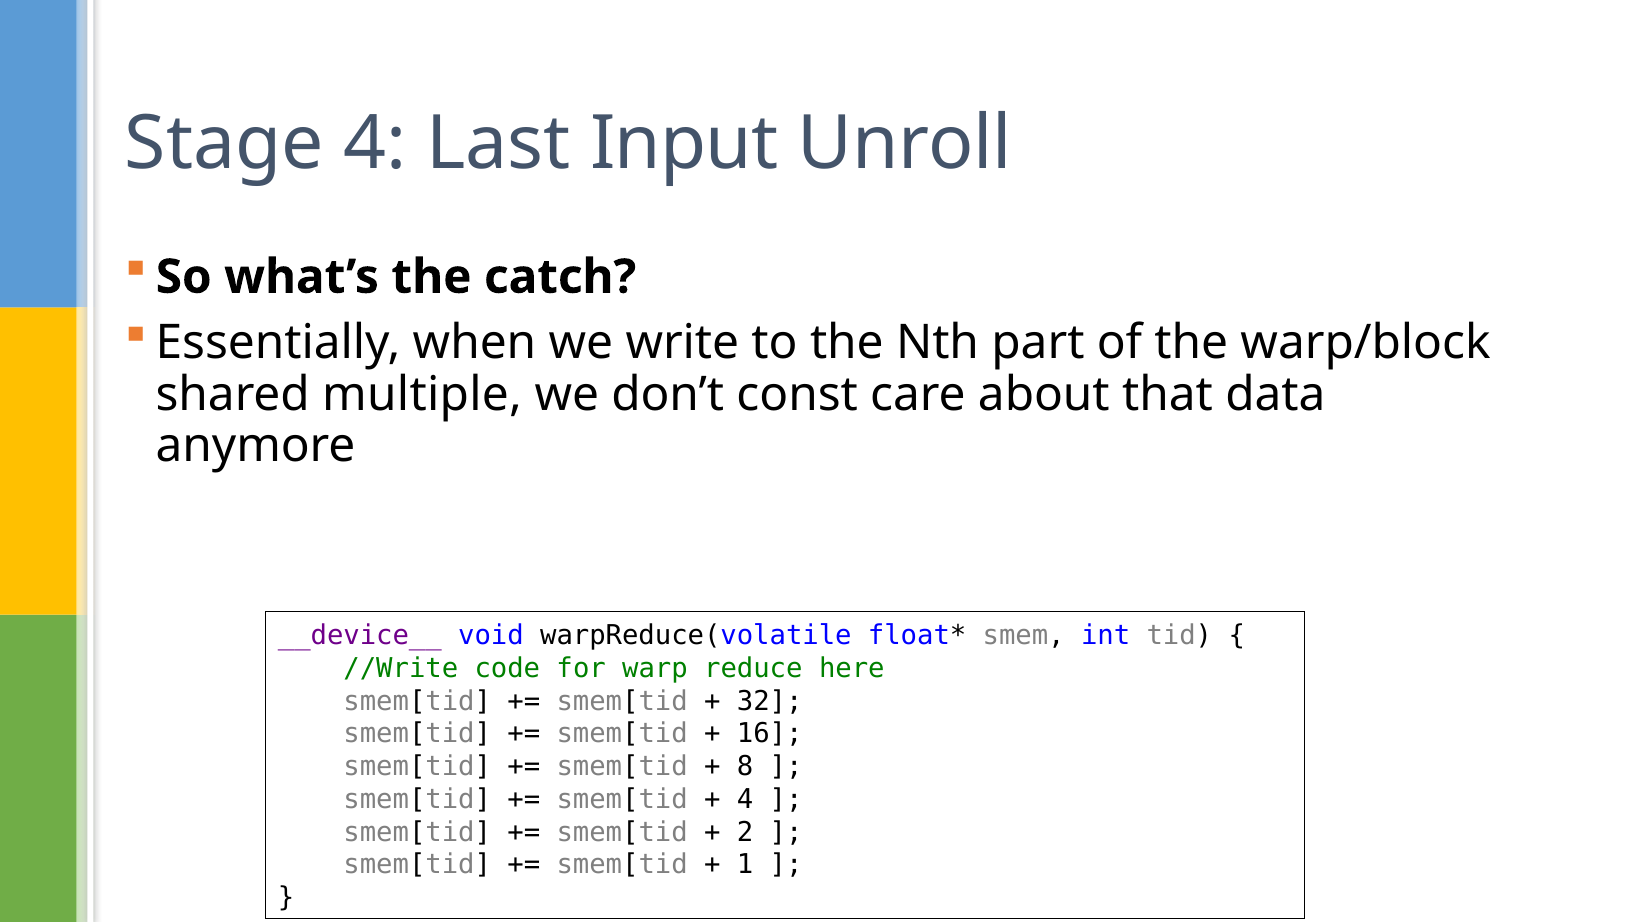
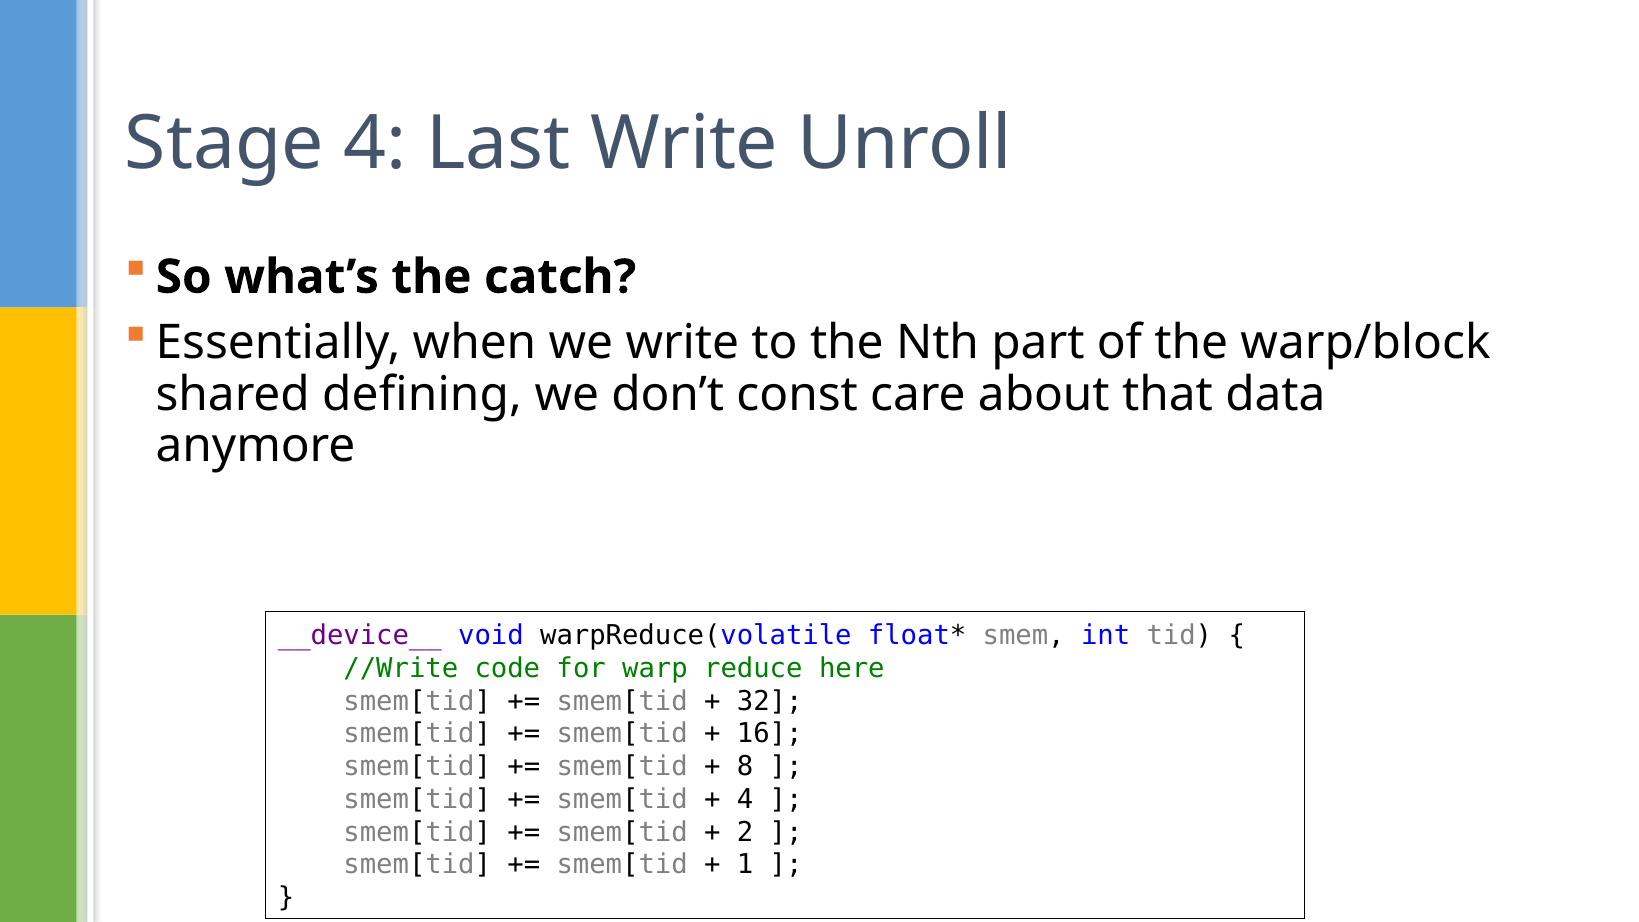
Last Input: Input -> Write (684, 143)
multiple: multiple -> defining (422, 394)
